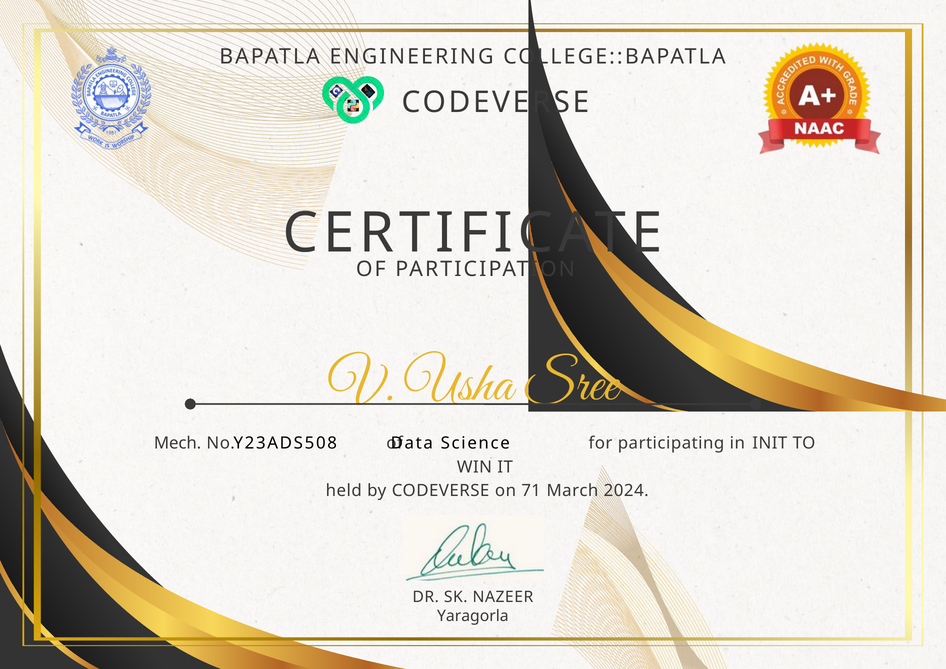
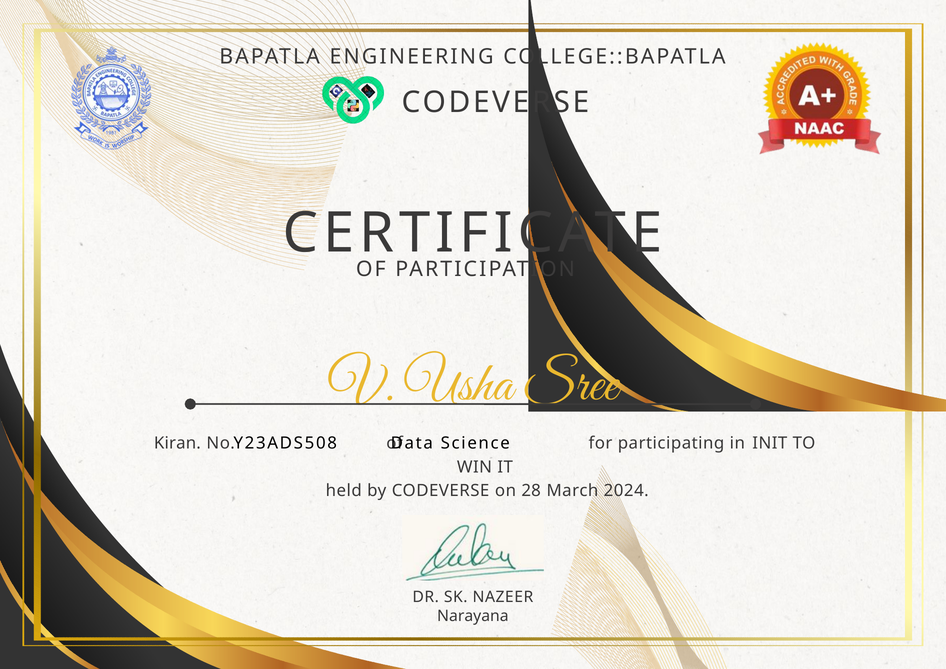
Mech: Mech -> Kiran (177, 443)
71: 71 -> 28 (531, 490)
Yaragorla: Yaragorla -> Narayana (473, 616)
